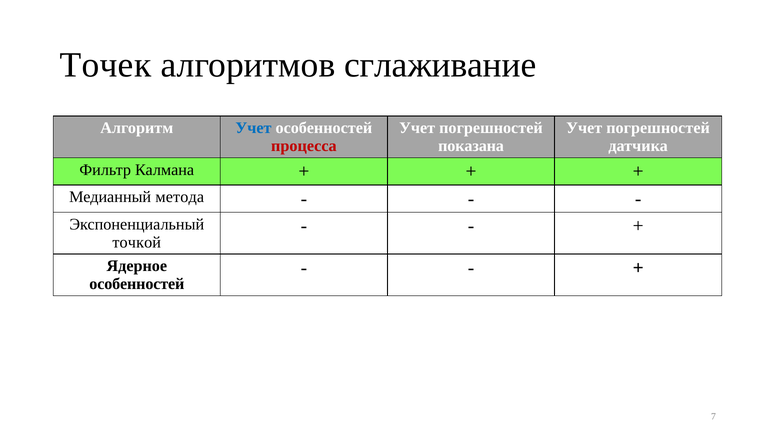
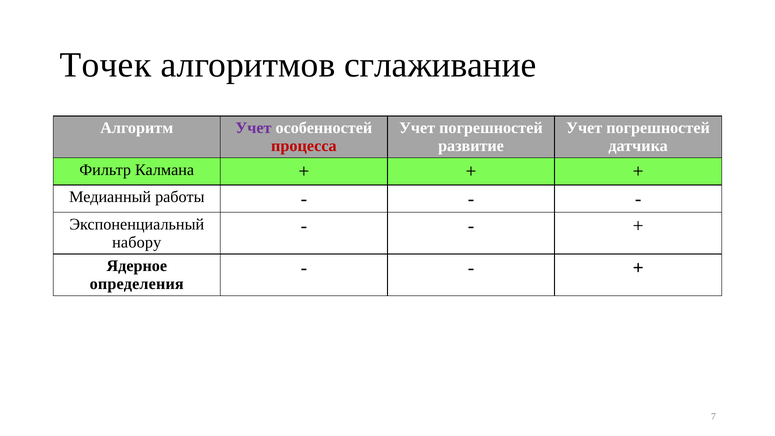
Учет colour: blue -> purple (253, 128)
показана: показана -> развитие (471, 146)
метода: метода -> работы (180, 197)
точкой: точкой -> набору (137, 242)
особенностей: особенностей -> определения (137, 284)
